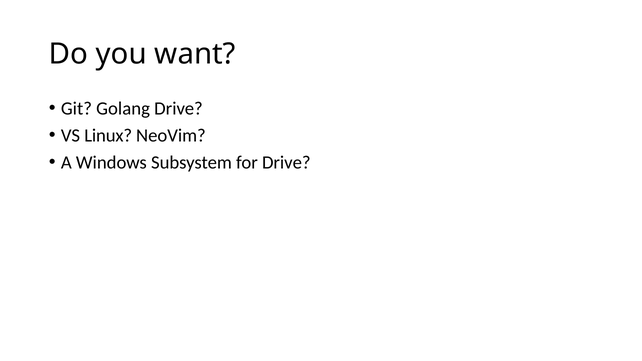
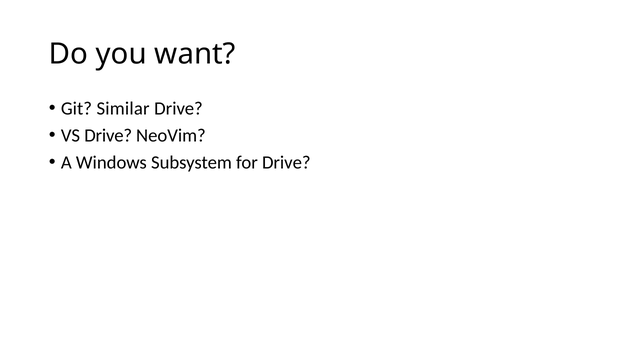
Golang: Golang -> Similar (123, 109)
VS Linux: Linux -> Drive (108, 135)
